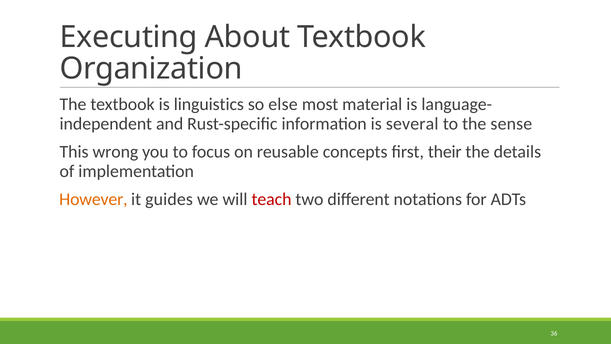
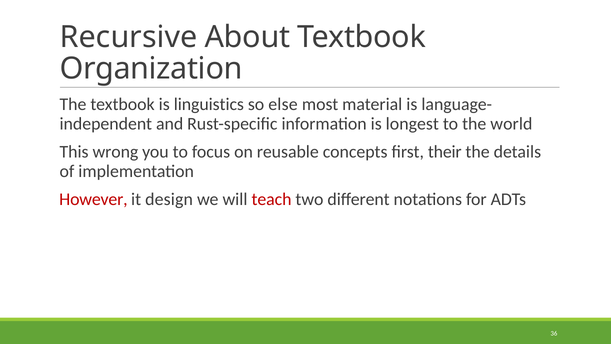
Executing: Executing -> Recursive (128, 37)
several: several -> longest (412, 124)
sense: sense -> world (511, 124)
However colour: orange -> red (93, 199)
guides: guides -> design (169, 199)
